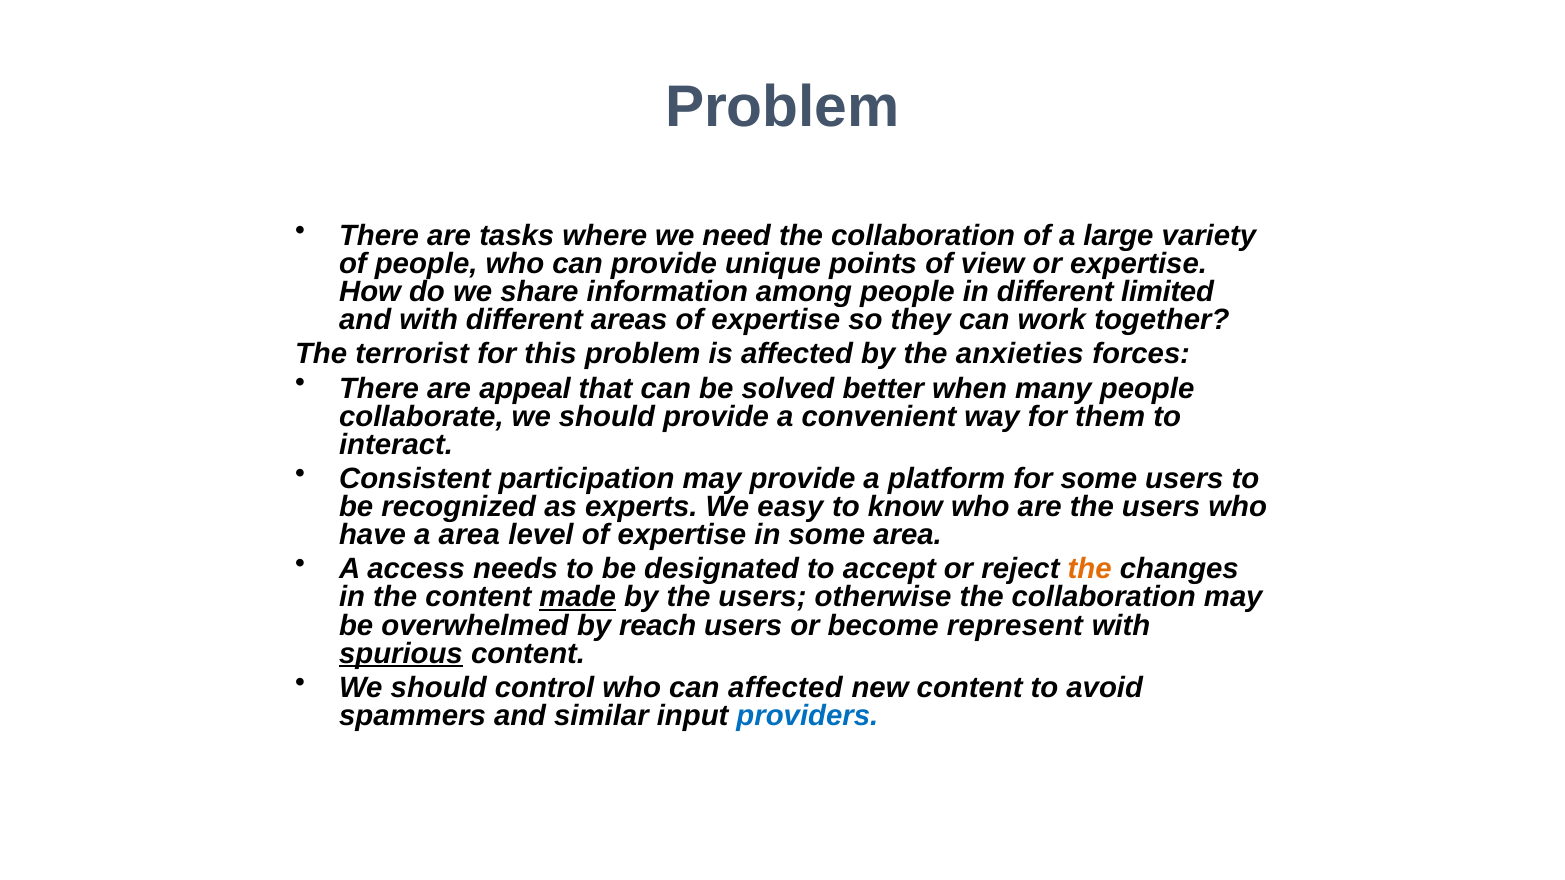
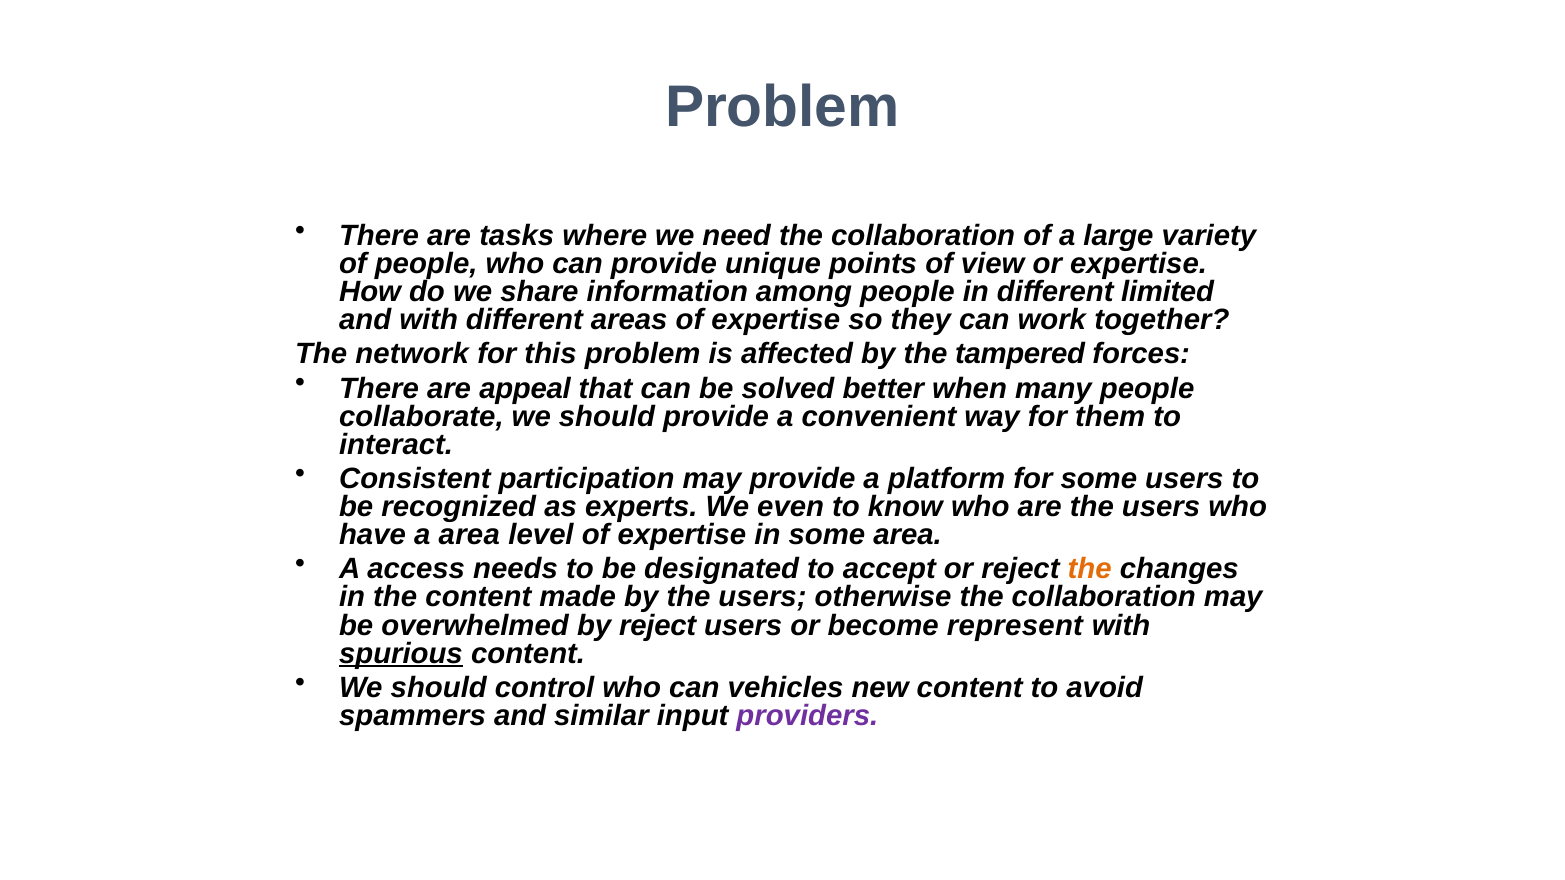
terrorist: terrorist -> network (412, 354)
anxieties: anxieties -> tampered (1020, 354)
easy: easy -> even (791, 507)
made underline: present -> none (578, 598)
by reach: reach -> reject (658, 626)
can affected: affected -> vehicles (786, 688)
providers colour: blue -> purple (807, 716)
